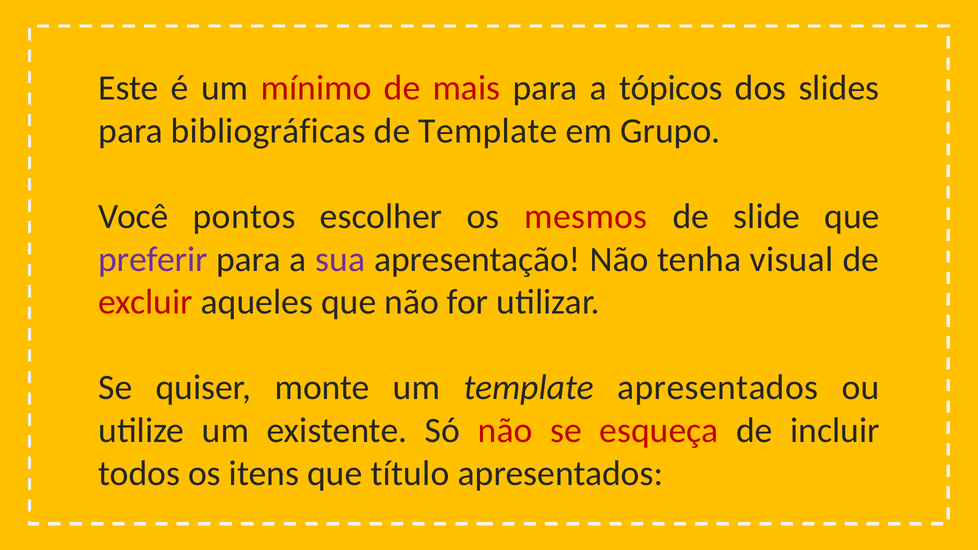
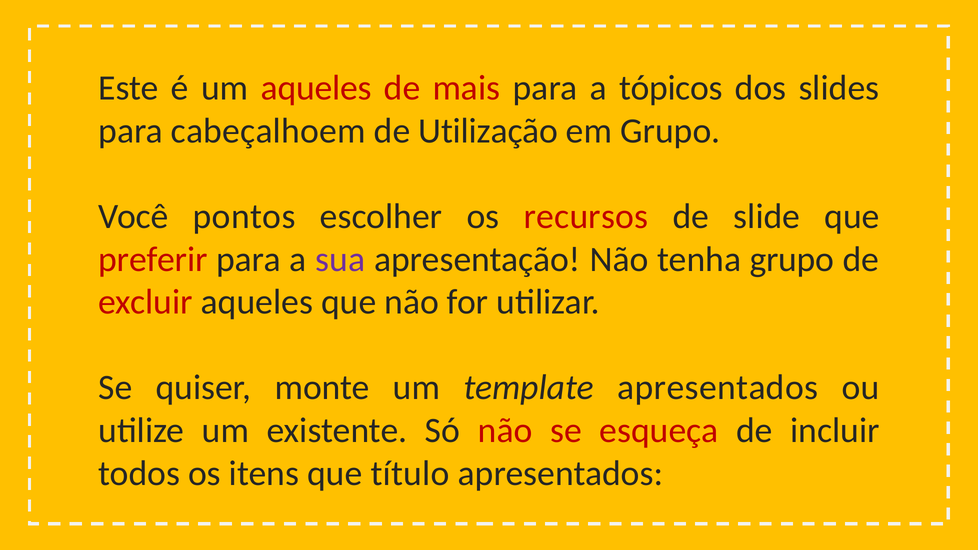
um mínimo: mínimo -> aqueles (316, 88)
bibliográficas: bibliográficas -> cabeçalhoem (268, 131)
de Template: Template -> Utilização (488, 131)
mesmos: mesmos -> recursos (586, 217)
preferir colour: purple -> red (153, 259)
tenha visual: visual -> grupo (792, 259)
